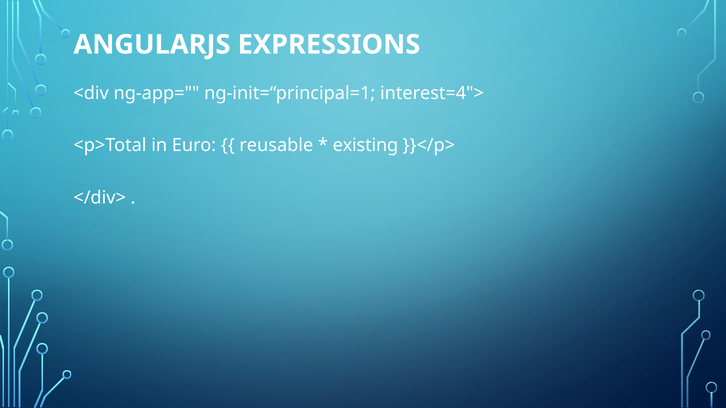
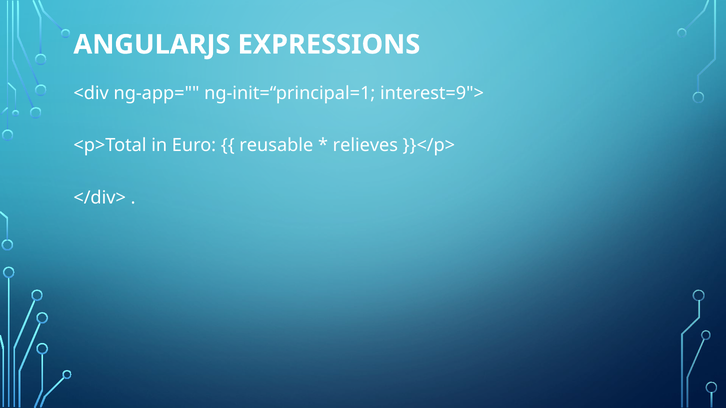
interest=4">: interest=4"> -> interest=9"> (432, 93)
existing: existing -> relieves (365, 145)
